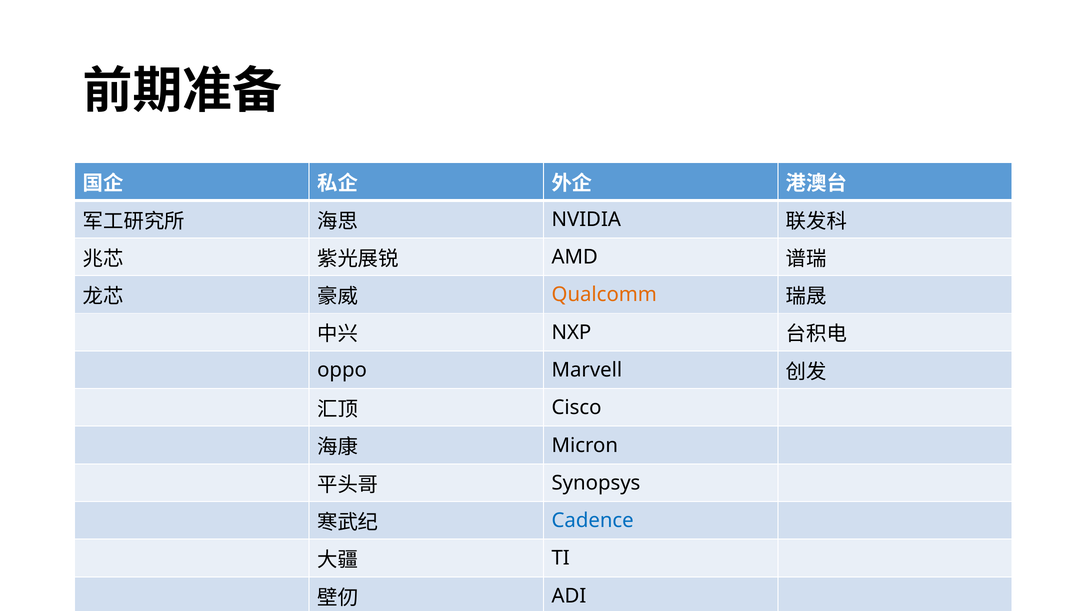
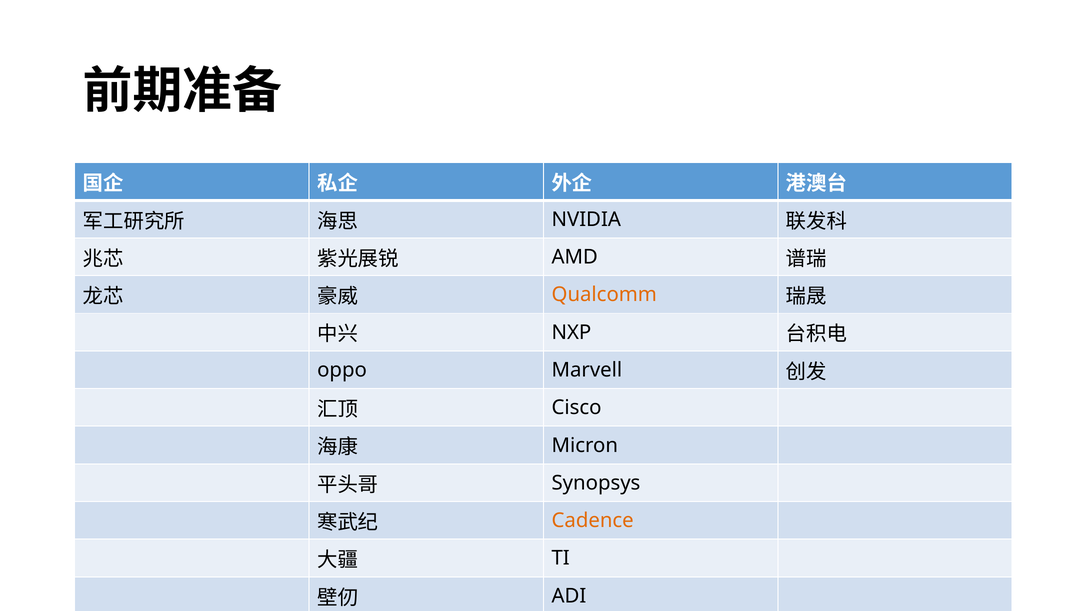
Cadence colour: blue -> orange (593, 521)
